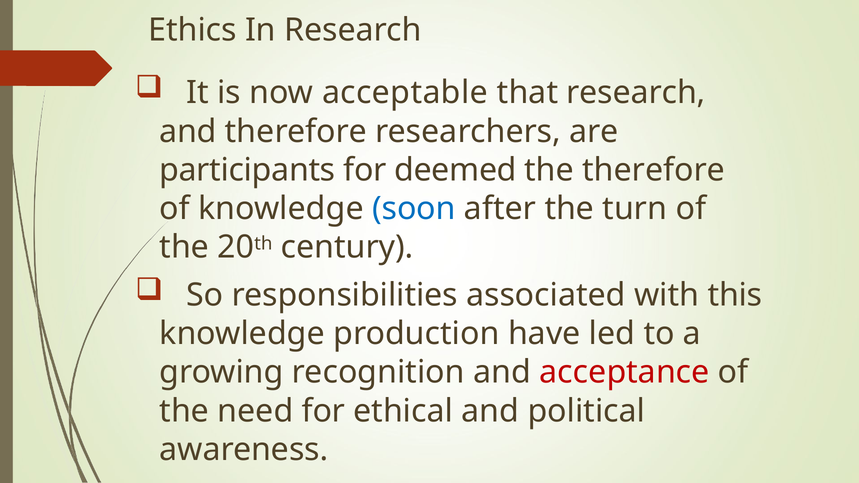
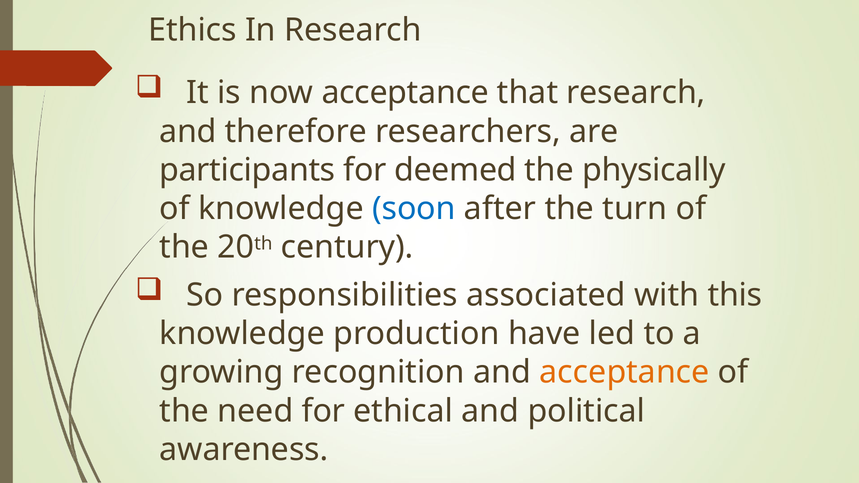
now acceptable: acceptable -> acceptance (405, 93)
the therefore: therefore -> physically (654, 170)
acceptance colour: red -> orange (624, 372)
